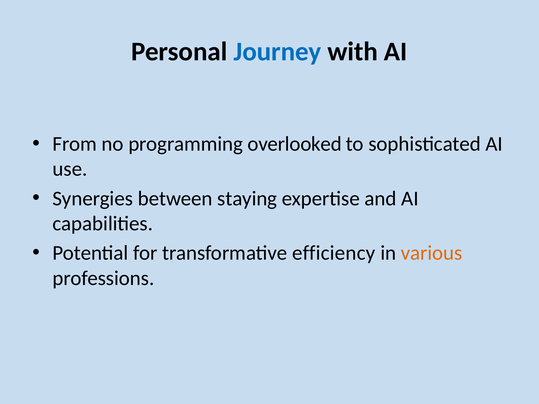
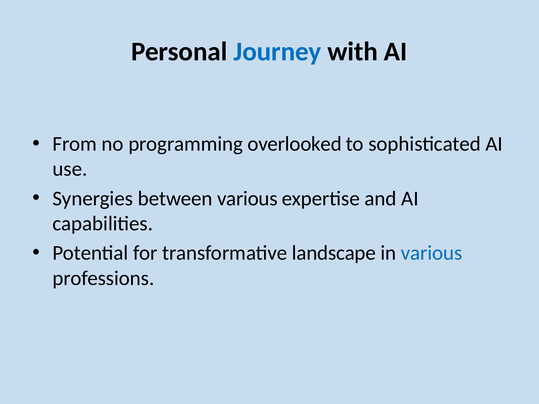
between staying: staying -> various (247, 199)
efficiency: efficiency -> landscape (334, 253)
various colour: orange -> blue (432, 253)
